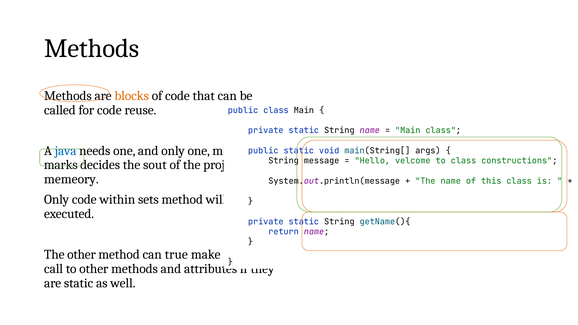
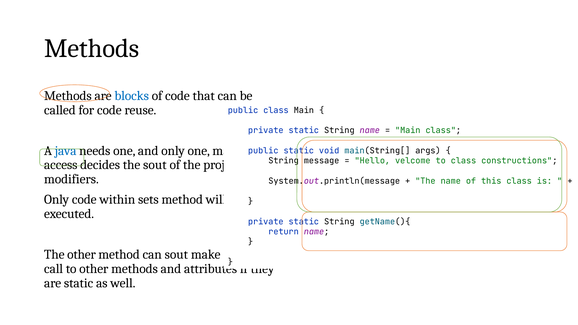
blocks colour: orange -> blue (132, 96)
marks: marks -> access (61, 165)
memeory: memeory -> modifiers (71, 179)
can true: true -> sout (176, 255)
